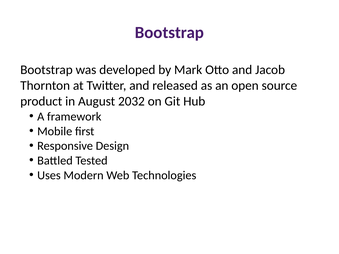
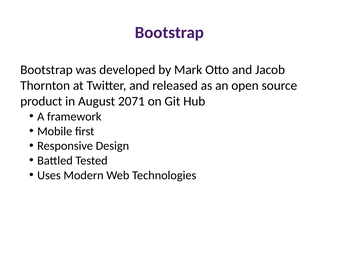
2032: 2032 -> 2071 (131, 101)
